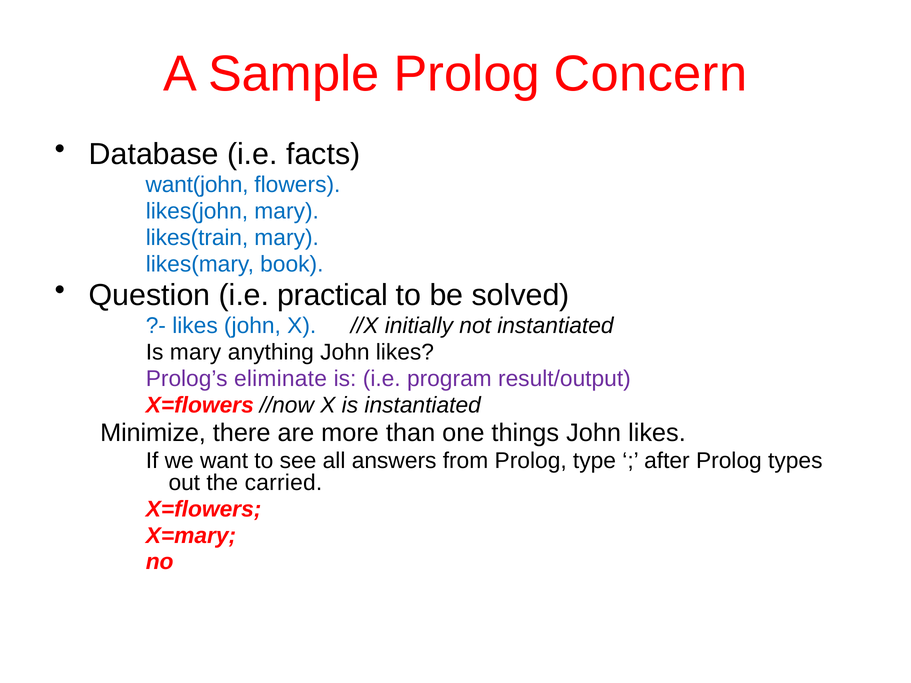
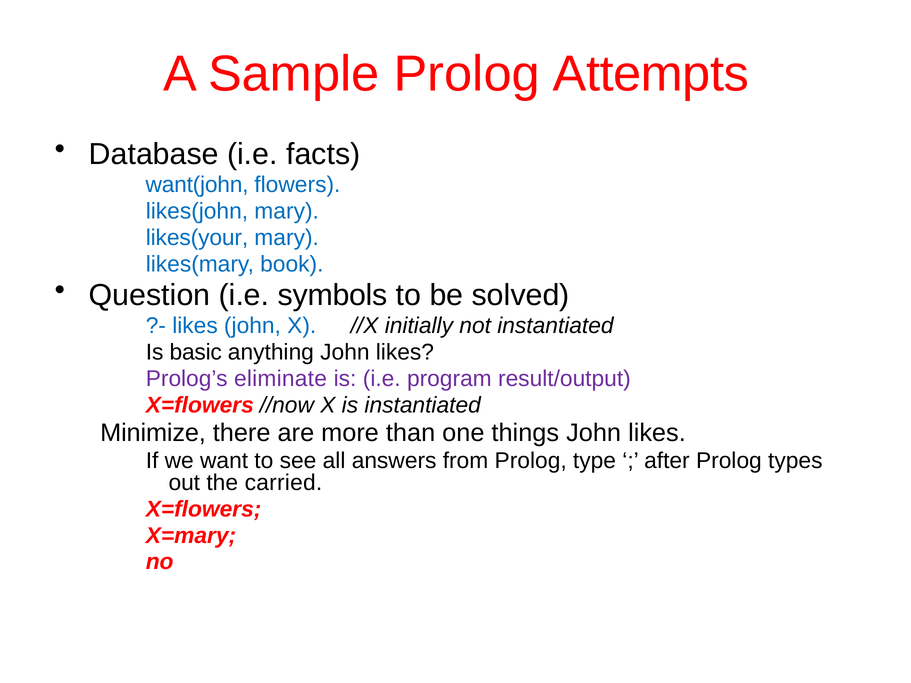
Concern: Concern -> Attempts (651, 74)
likes(train: likes(train -> likes(your (197, 238)
practical: practical -> symbols (333, 295)
Is mary: mary -> basic (196, 352)
